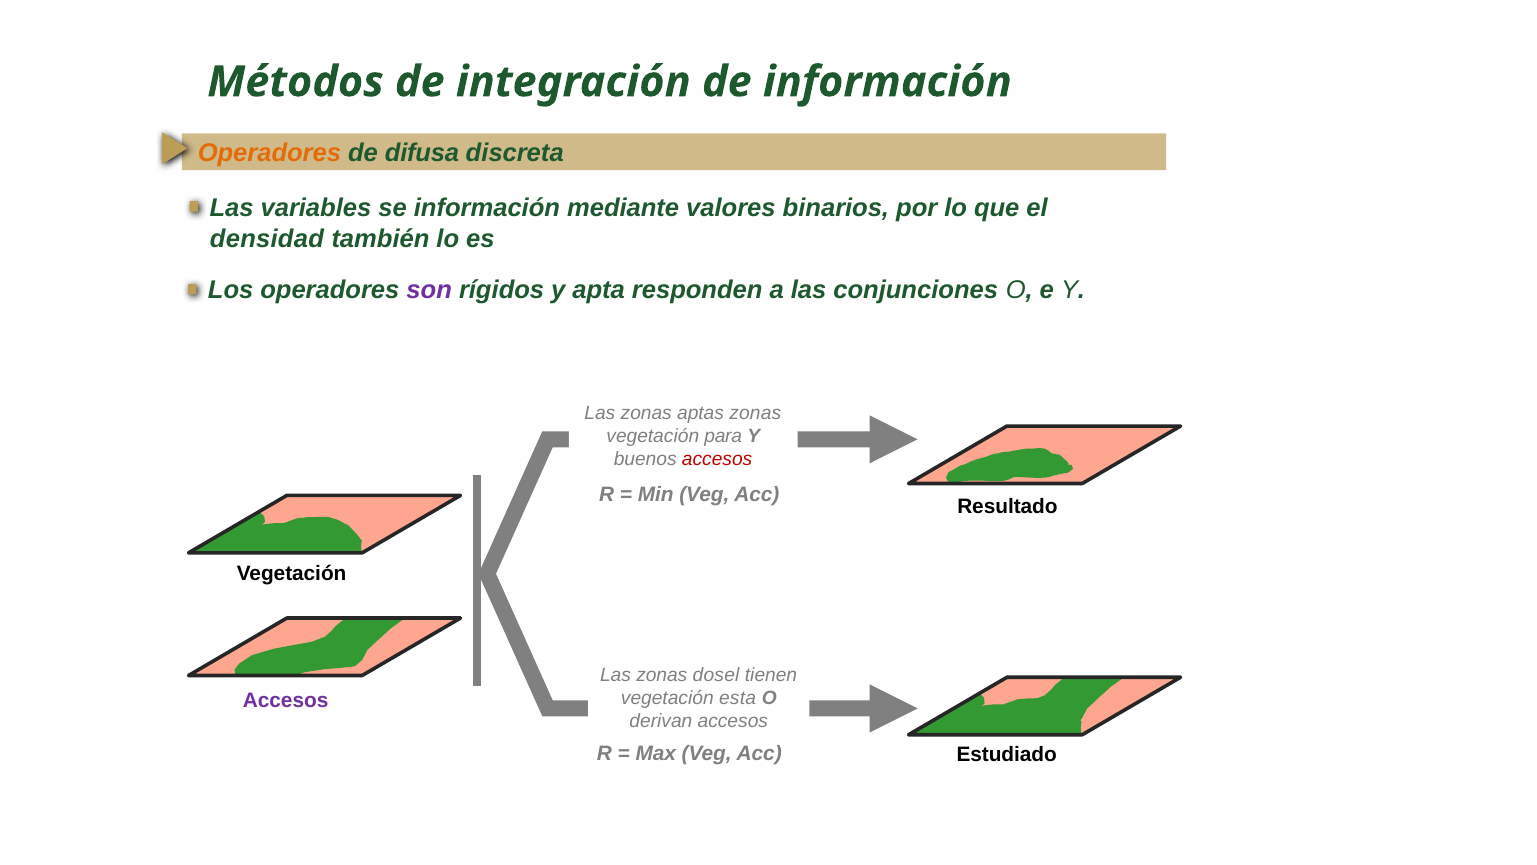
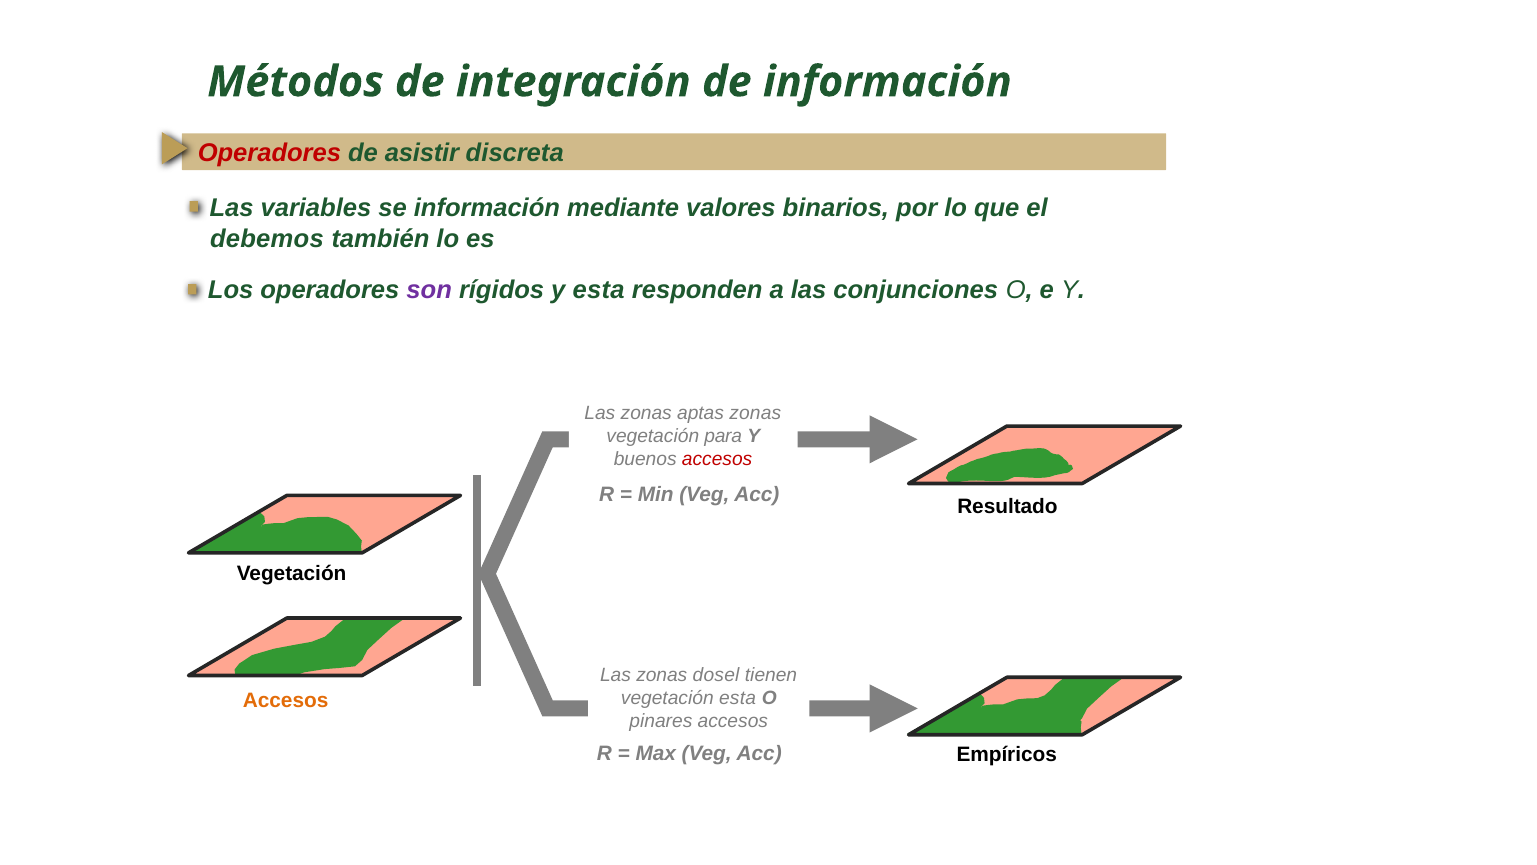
Operadores colour: orange -> red (269, 153)
difusa: difusa -> asistir (422, 153)
densidad: densidad -> debemos (267, 239)
y apta: apta -> esta (599, 289)
Accesos colour: purple -> orange (286, 700)
derivan: derivan -> pinares (661, 721)
Estudiado: Estudiado -> Empíricos (1007, 754)
